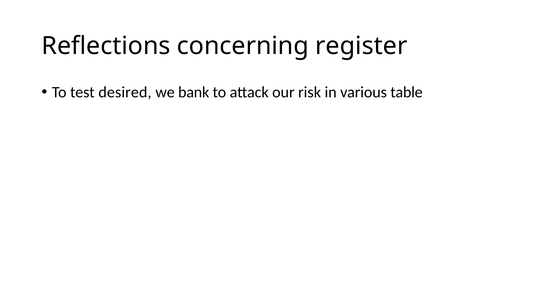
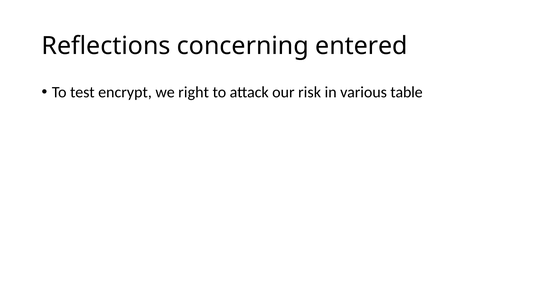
register: register -> entered (361, 46)
desired: desired -> encrypt (125, 92)
bank: bank -> right (194, 92)
